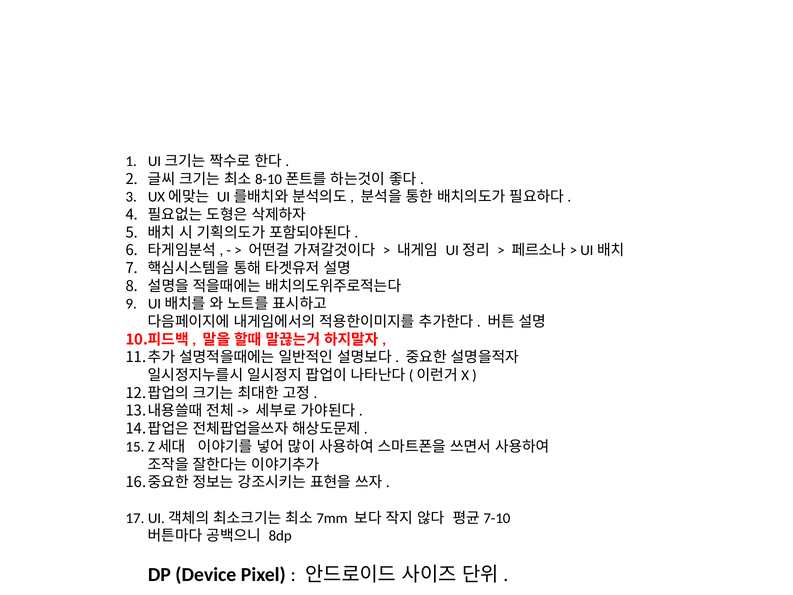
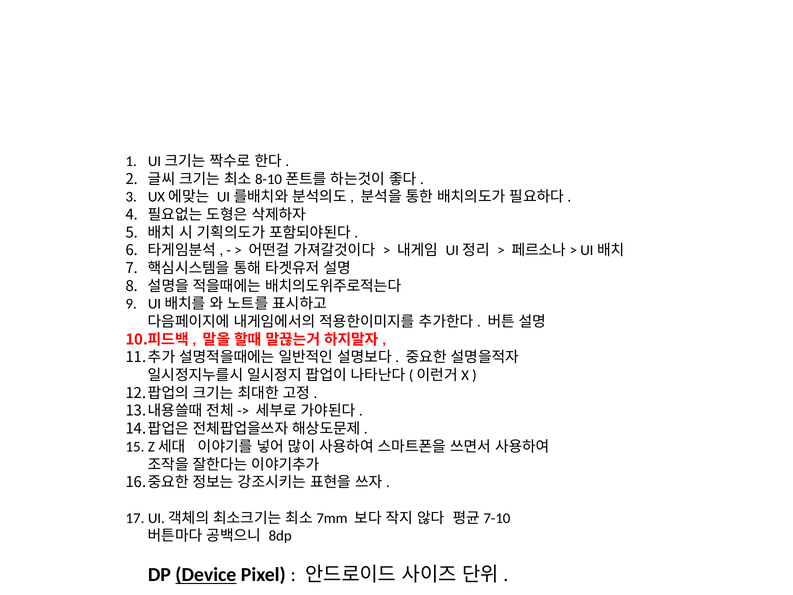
Device underline: none -> present (206, 575)
